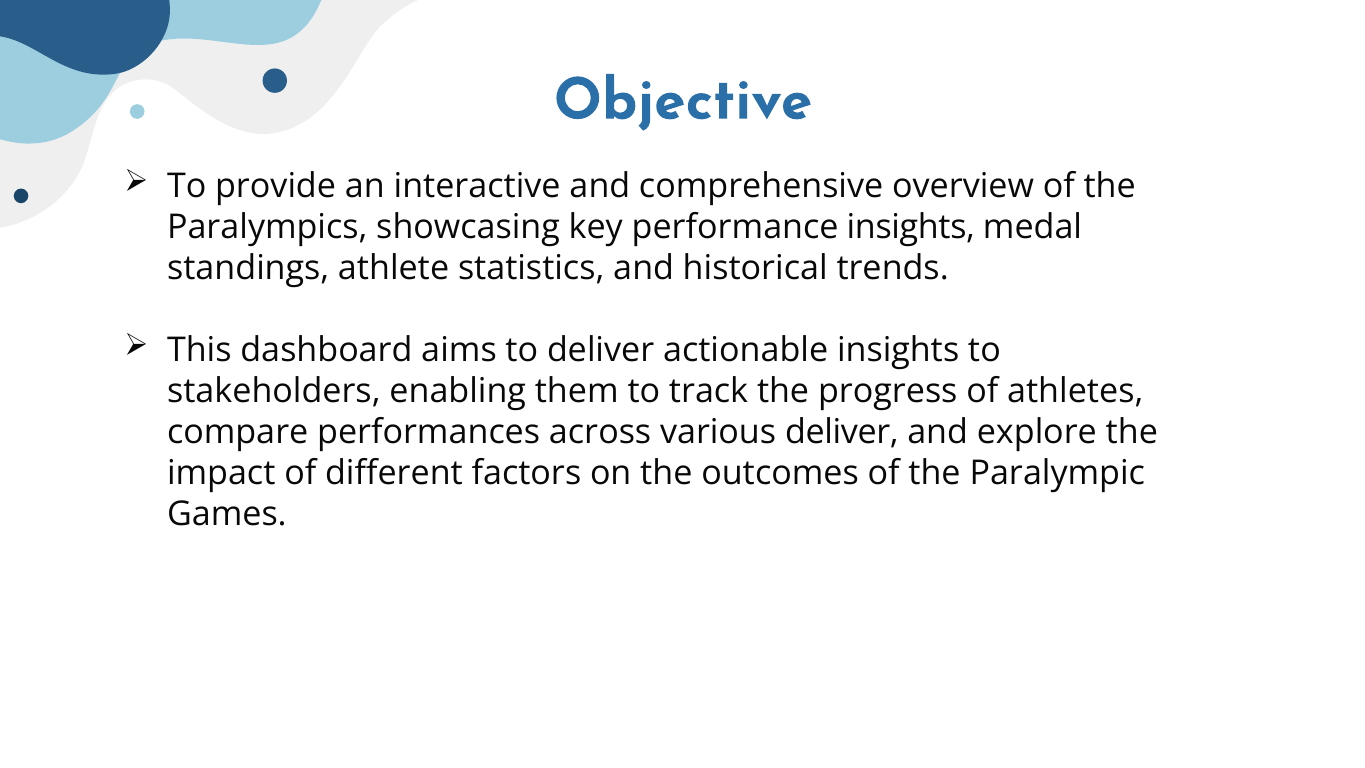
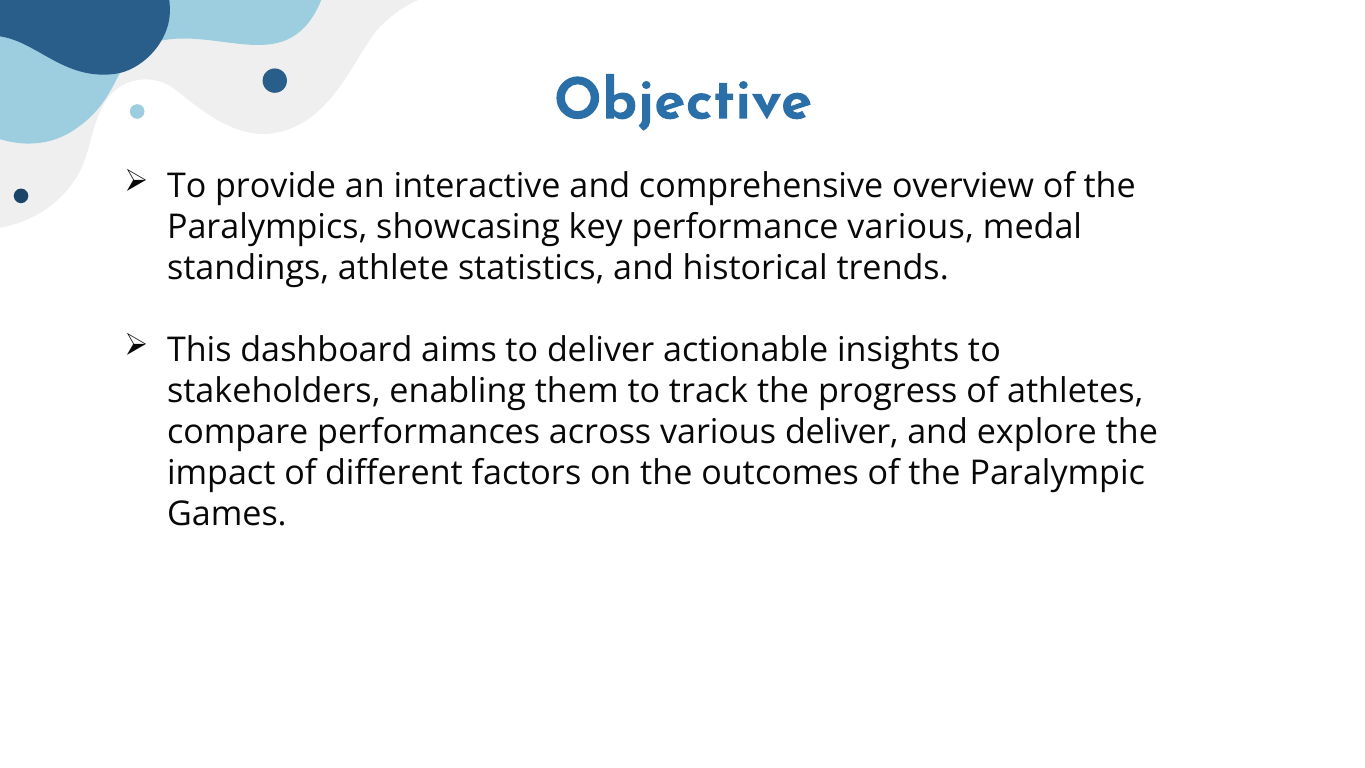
performance insights: insights -> various (911, 228)
